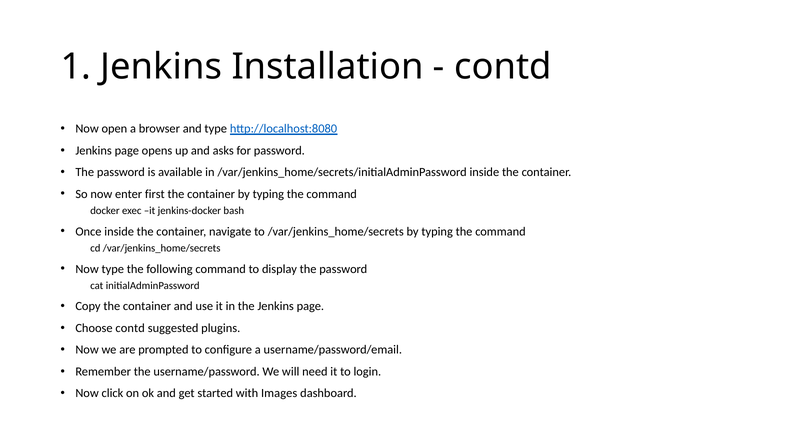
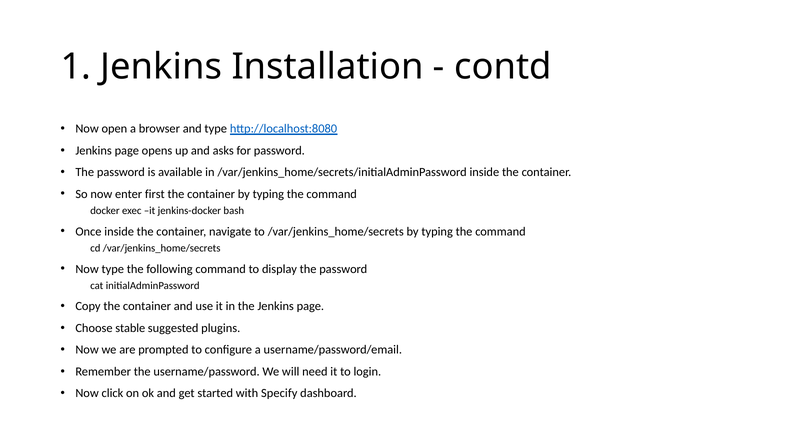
Choose contd: contd -> stable (130, 328)
Images: Images -> Specify (279, 393)
